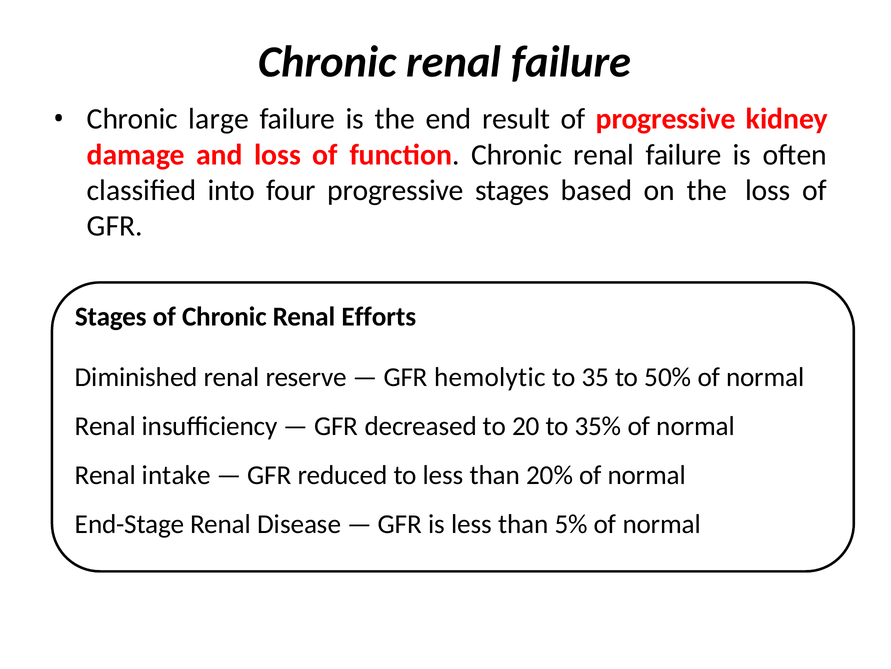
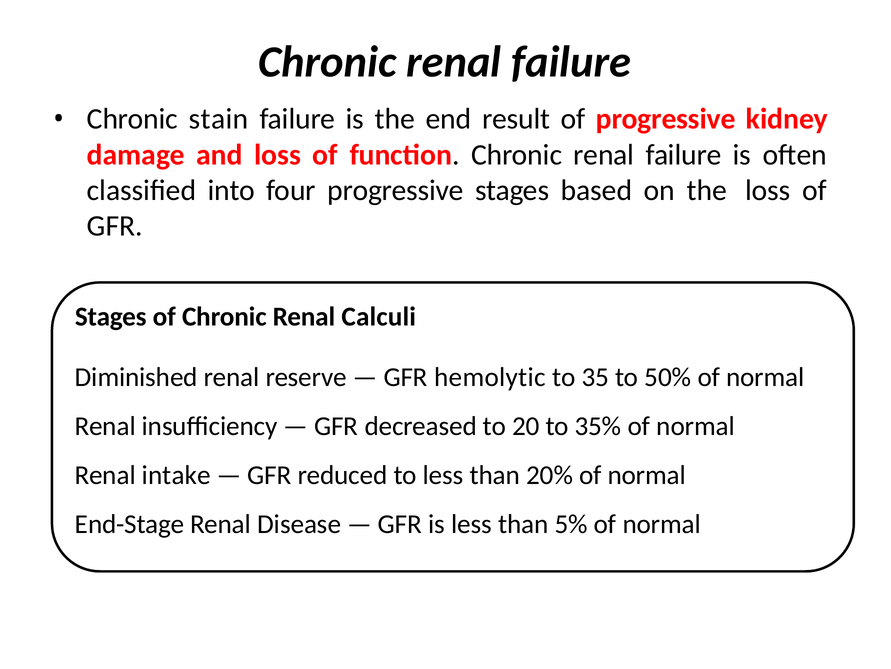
large: large -> stain (219, 119)
Efforts: Efforts -> Calculi (379, 317)
